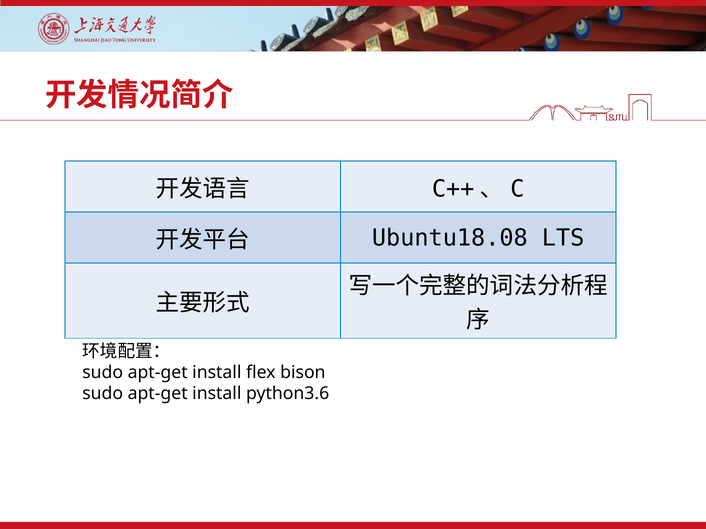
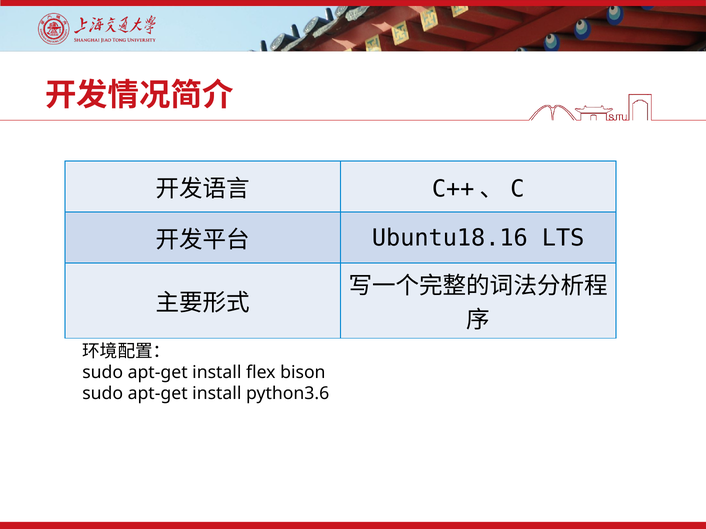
Ubuntu18.08: Ubuntu18.08 -> Ubuntu18.16 (450, 238)
